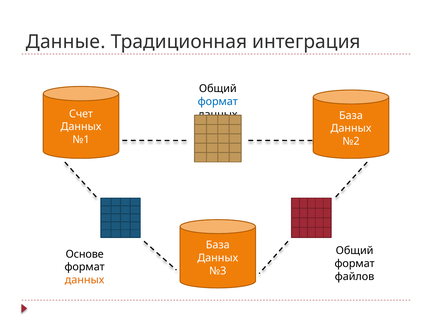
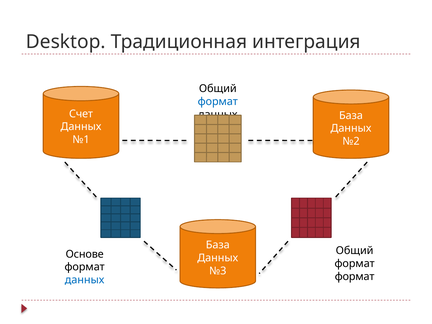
Данные: Данные -> Desktop (66, 42)
файлов: файлов -> формат (355, 276)
данных colour: orange -> blue (85, 280)
